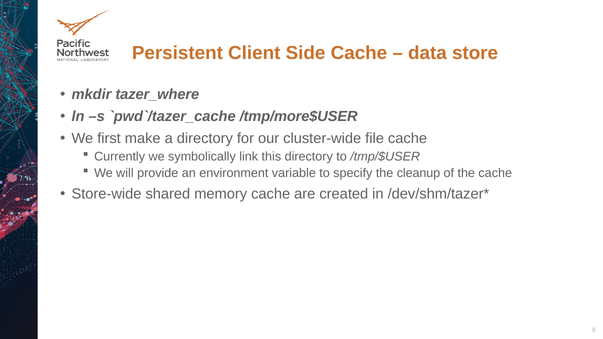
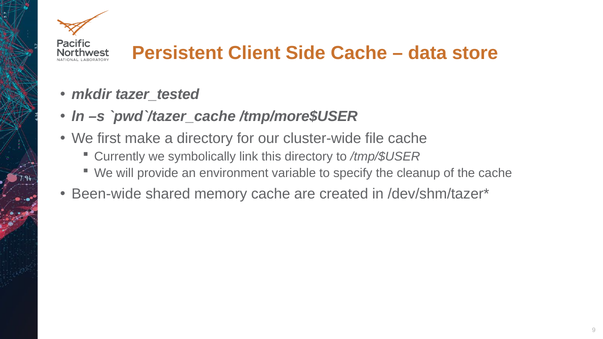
tazer_where: tazer_where -> tazer_tested (157, 94)
Store-wide: Store-wide -> Been-wide (106, 194)
